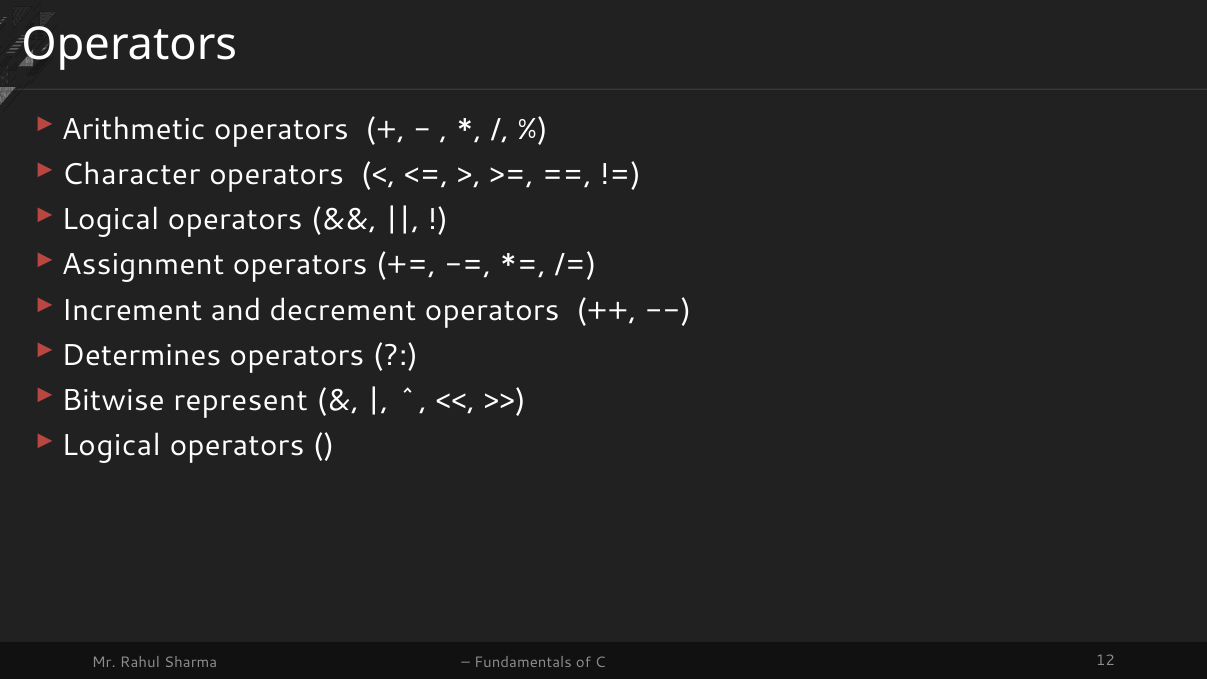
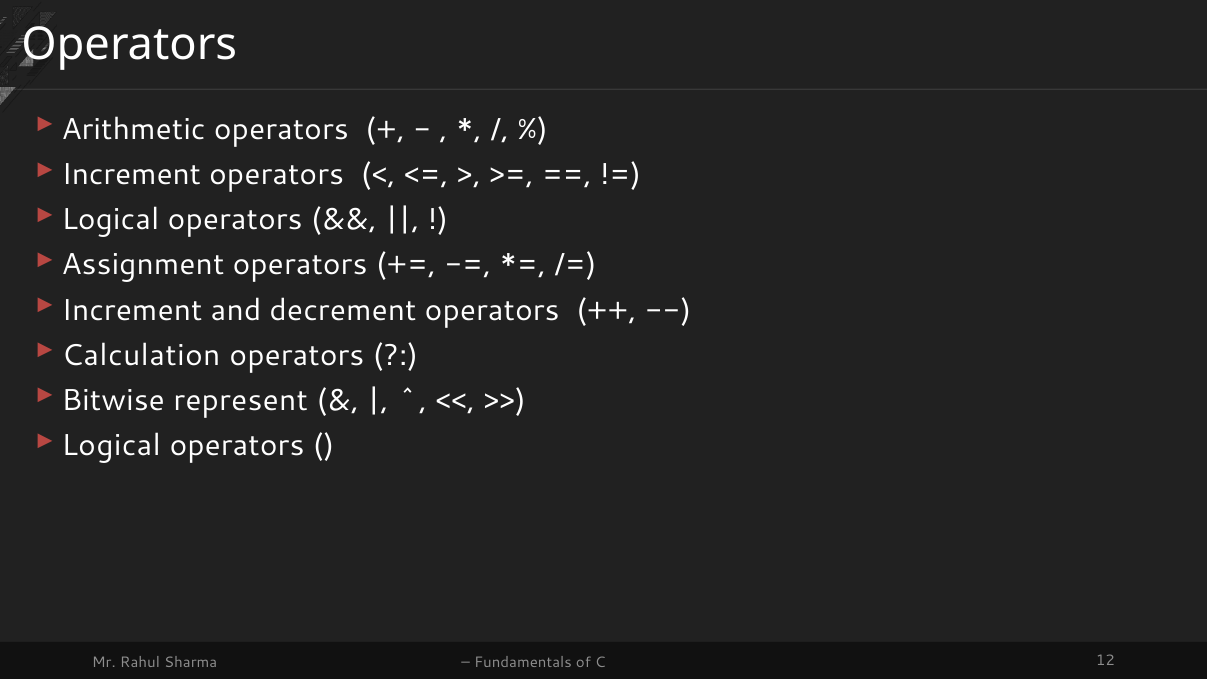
Character: Character -> Increment (131, 175)
Determines: Determines -> Calculation (141, 355)
